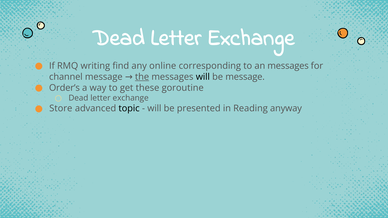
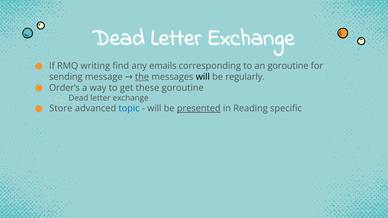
online: online -> emails (163, 66)
an messages: messages -> goroutine (288, 66)
channel: channel -> sending (66, 77)
be message: message -> regularly (245, 77)
topic colour: black -> blue (129, 109)
presented underline: none -> present (199, 109)
anyway: anyway -> specific (286, 109)
